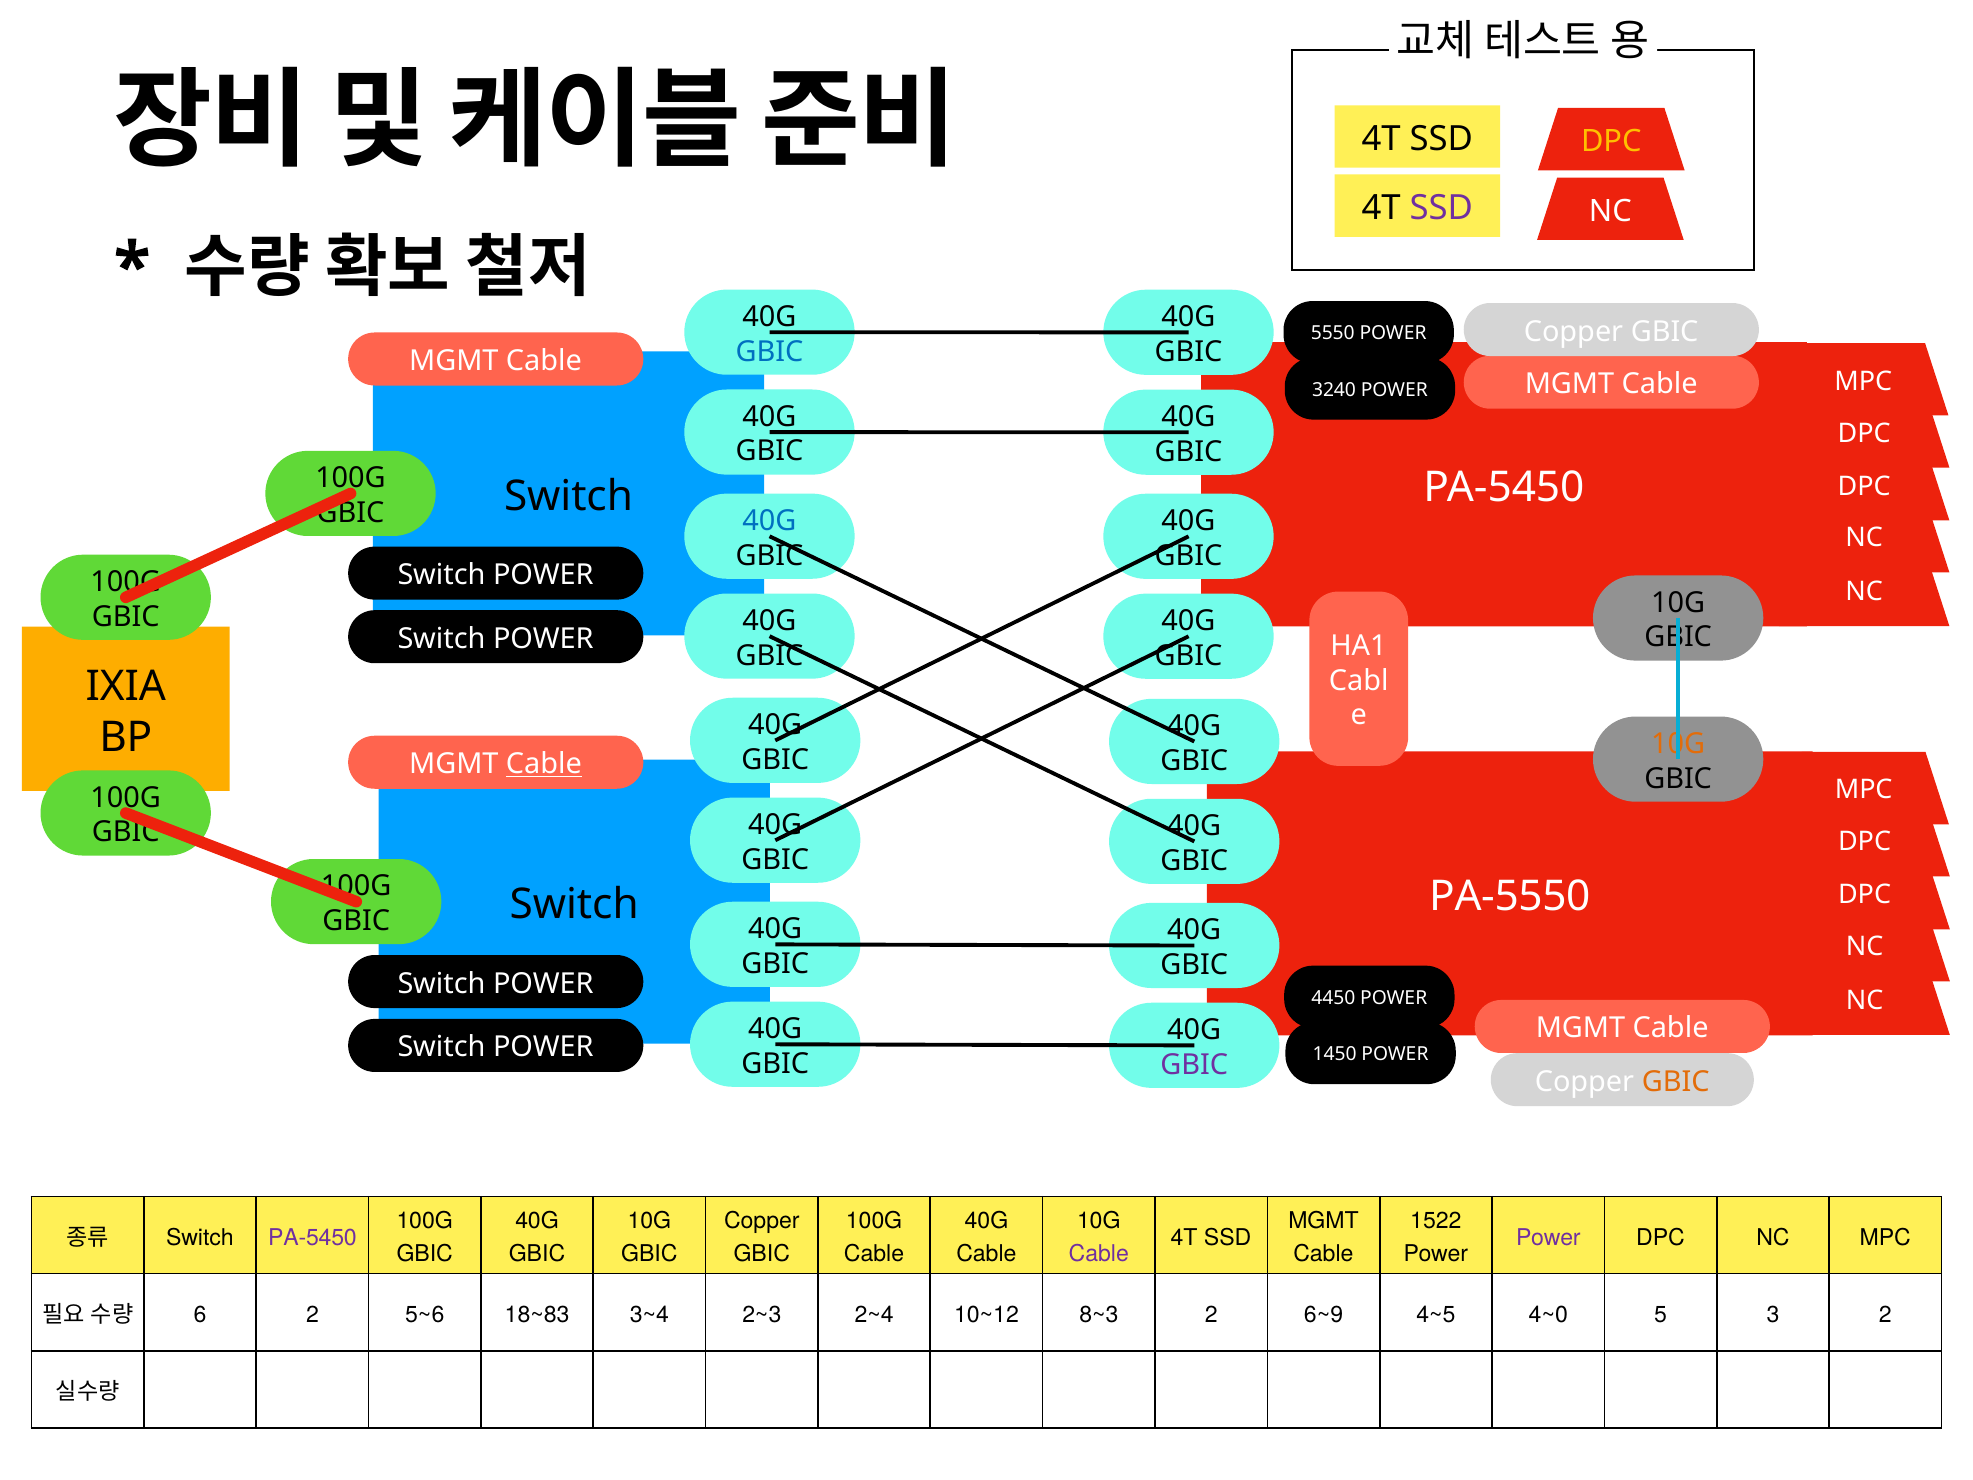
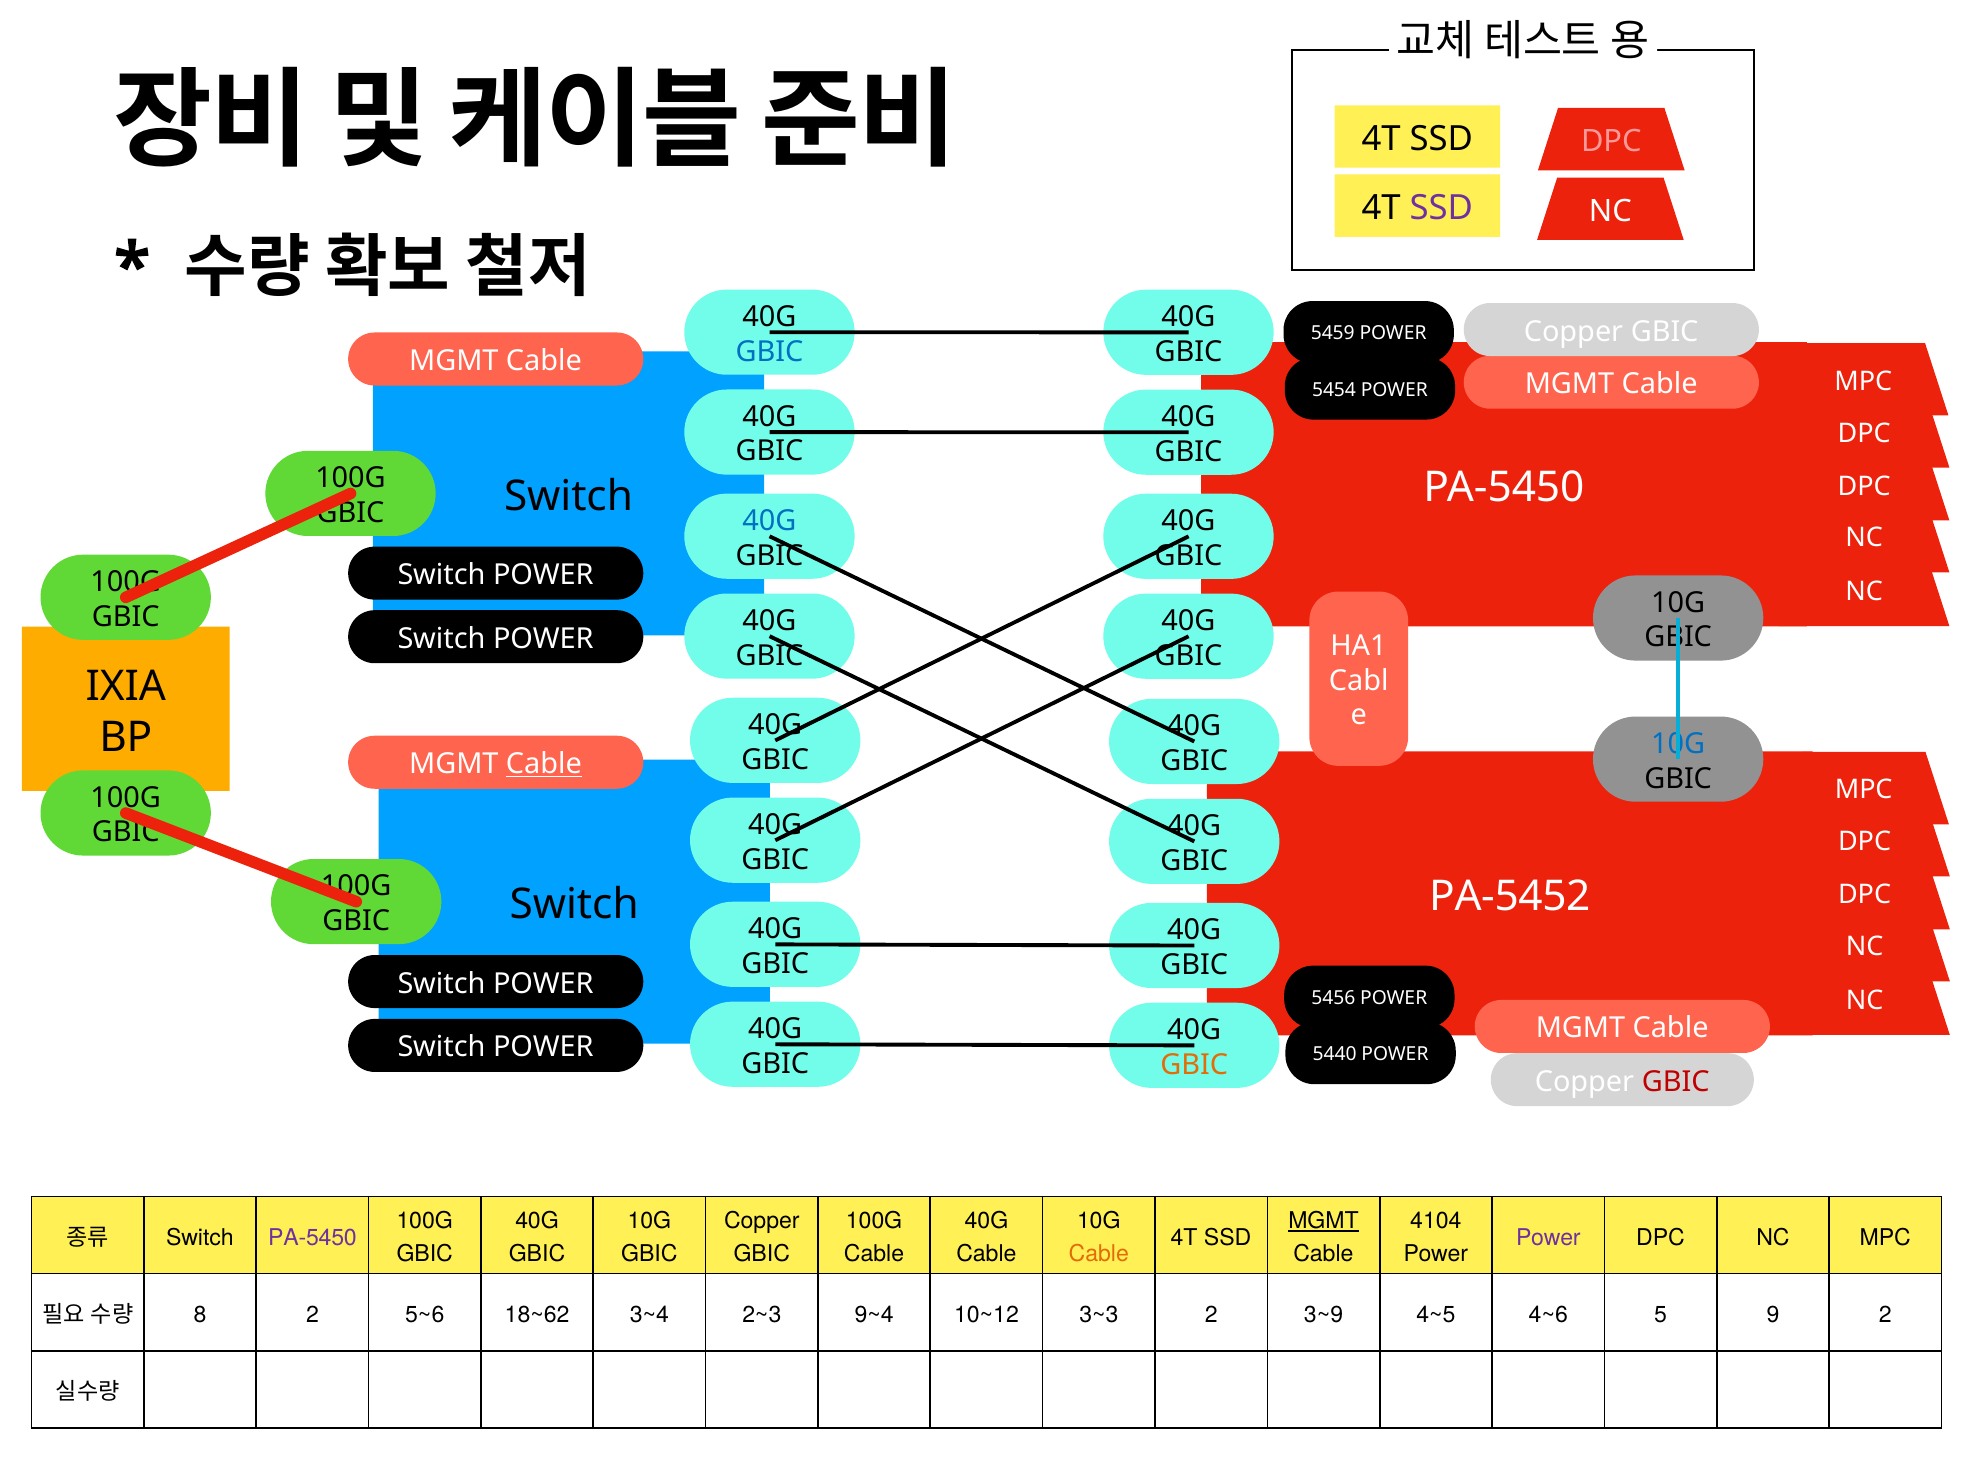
DPC colour: yellow -> pink (1611, 141)
5550: 5550 -> 5459 (1333, 333)
3240: 3240 -> 5454 (1334, 390)
10G colour: orange -> blue (1678, 744)
PA-5550: PA-5550 -> PA-5452 (1510, 896)
4450: 4450 -> 5456 (1333, 998)
1450: 1450 -> 5440 (1335, 1054)
GBIC colour: purple -> orange (1194, 1065)
GBIC colour: orange -> red (1676, 1081)
MGMT underline: none -> present (1324, 1221)
1522: 1522 -> 4104 (1436, 1221)
Cable colour: purple -> orange (1099, 1254)
6: 6 -> 8 (200, 1314)
18~83: 18~83 -> 18~62 (537, 1314)
2~4: 2~4 -> 9~4 (874, 1314)
8~3: 8~3 -> 3~3 (1099, 1314)
6~9: 6~9 -> 3~9 (1324, 1314)
4~0: 4~0 -> 4~6 (1548, 1314)
3: 3 -> 9 (1773, 1314)
